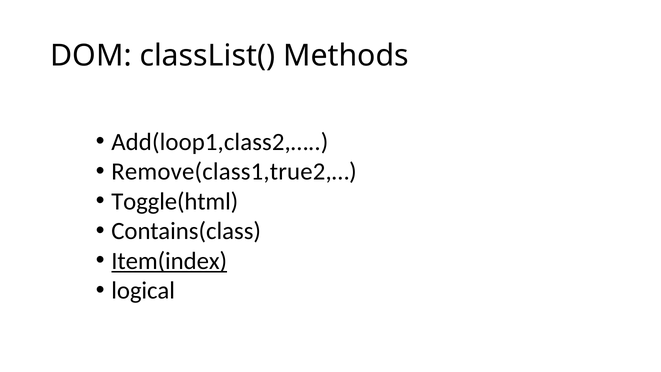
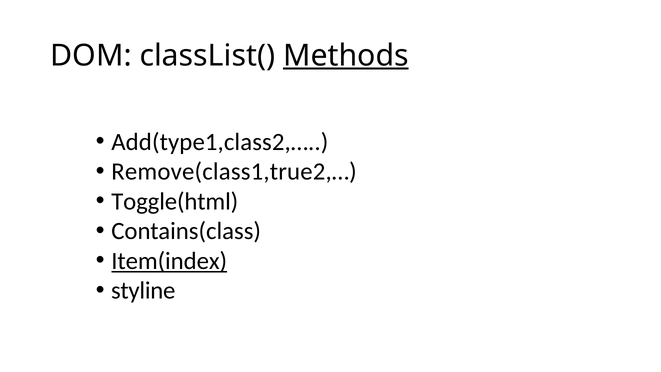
Methods underline: none -> present (346, 56)
Add(loop1,class2,…: Add(loop1,class2,… -> Add(type1,class2,… (220, 142)
logical: logical -> styline (143, 291)
